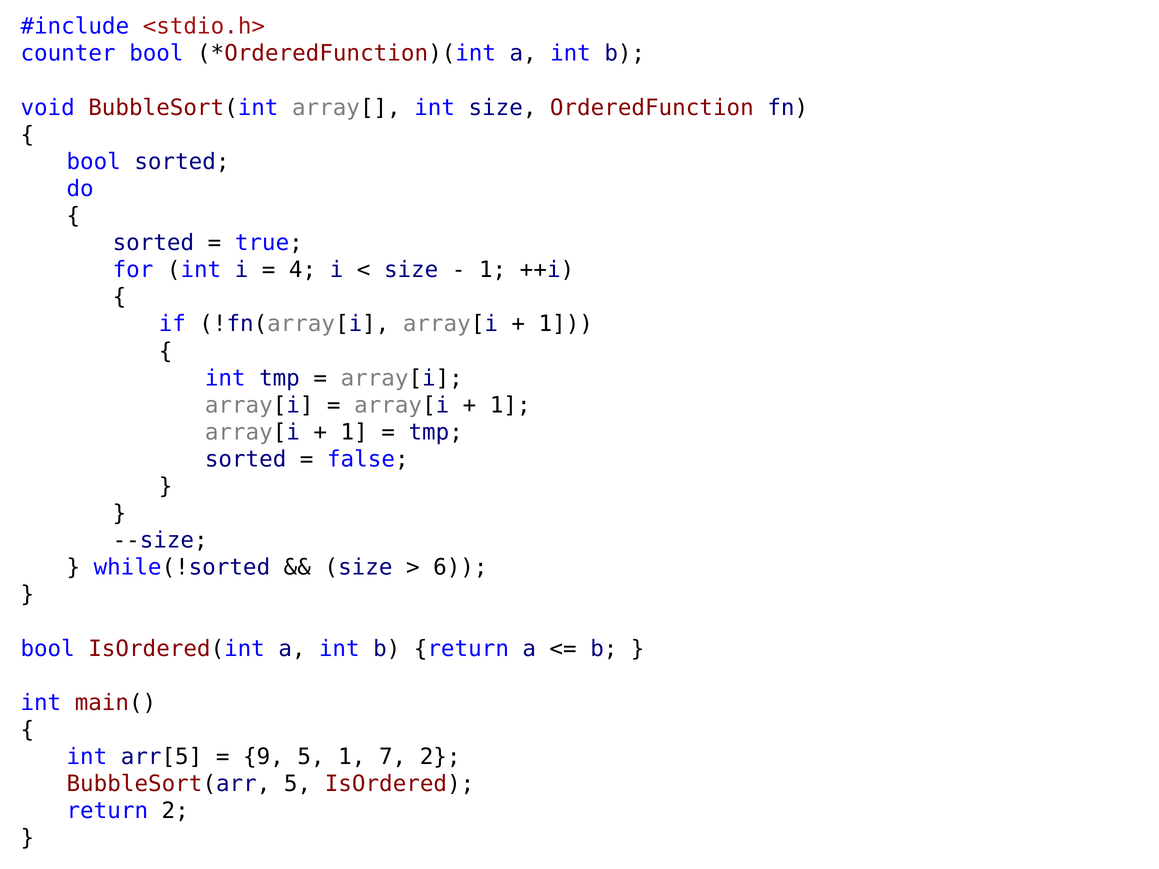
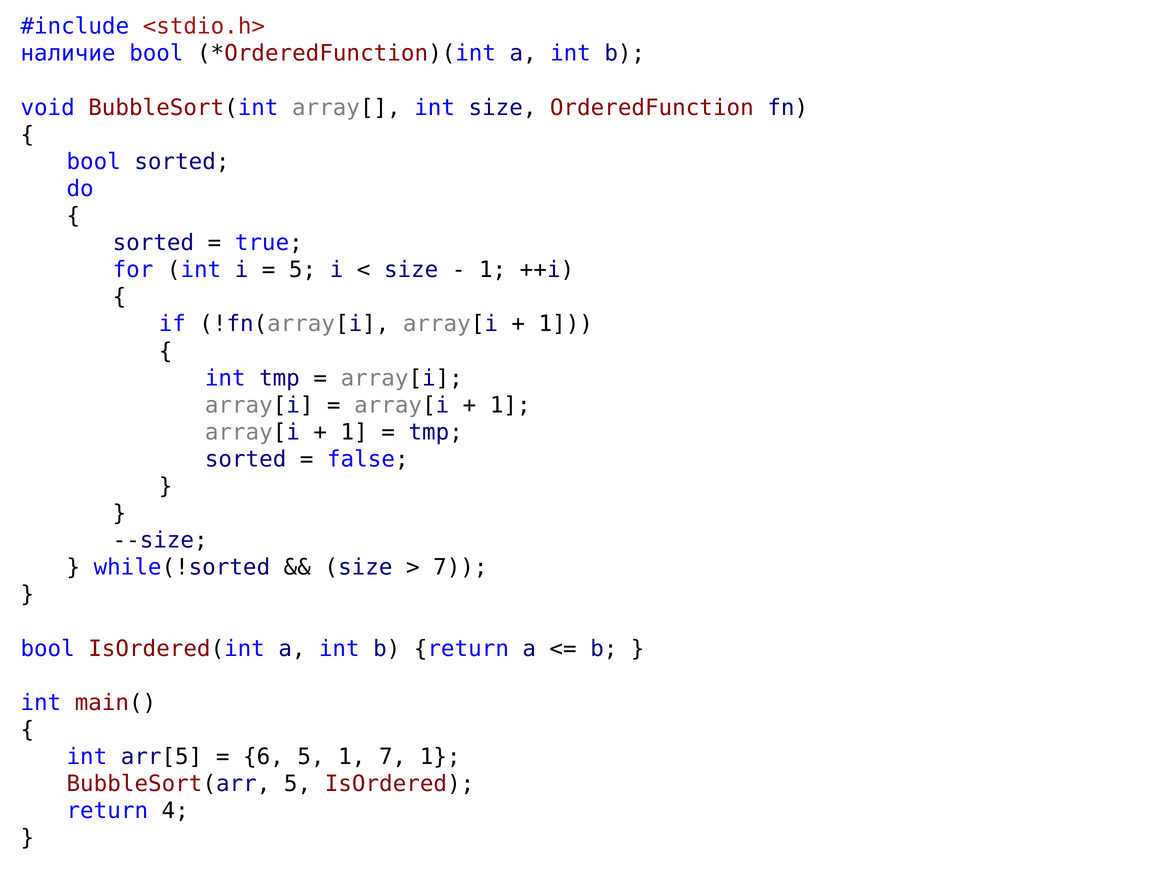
counter: counter -> наличие (68, 54)
4: 4 -> 5 (303, 270)
6: 6 -> 7 (460, 568)
9: 9 -> 6 (263, 757)
7 2: 2 -> 1 (440, 757)
return 2: 2 -> 4 (175, 811)
